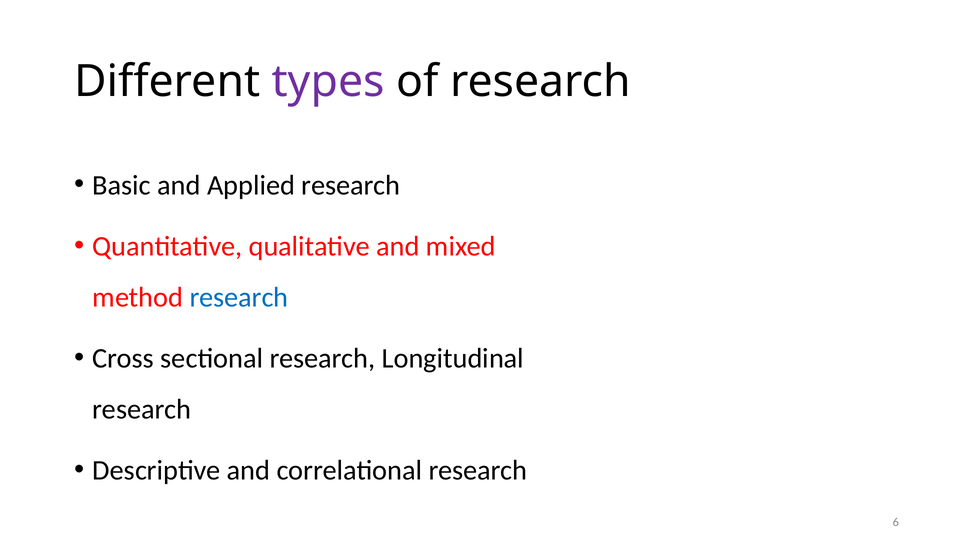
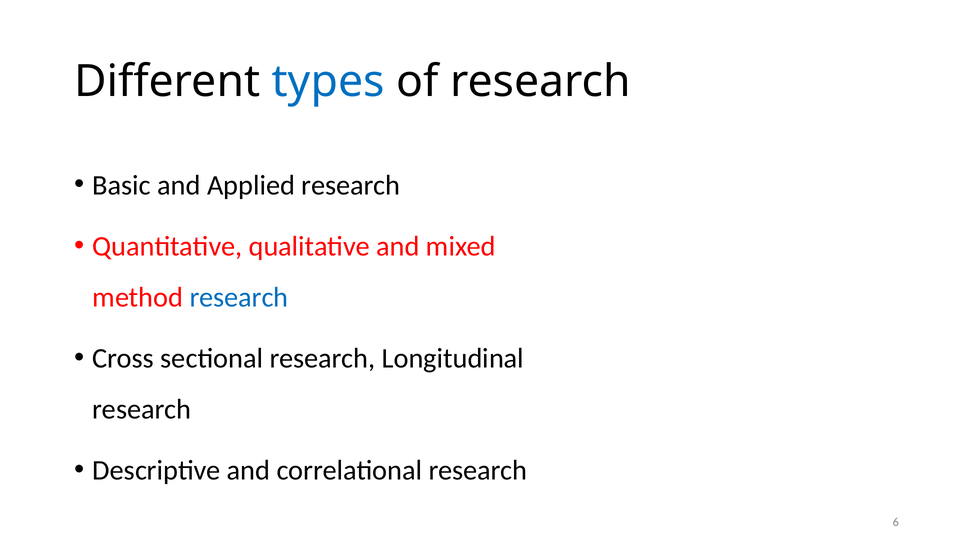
types colour: purple -> blue (328, 82)
